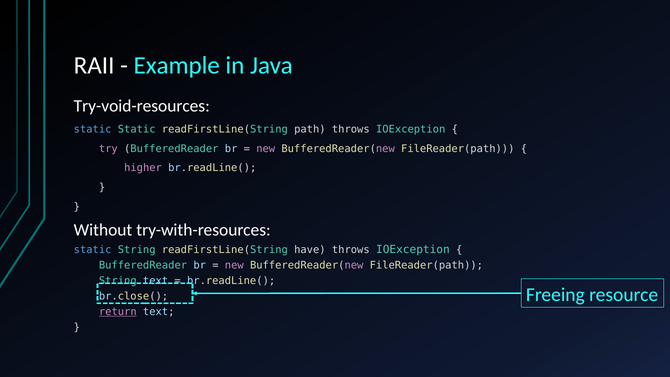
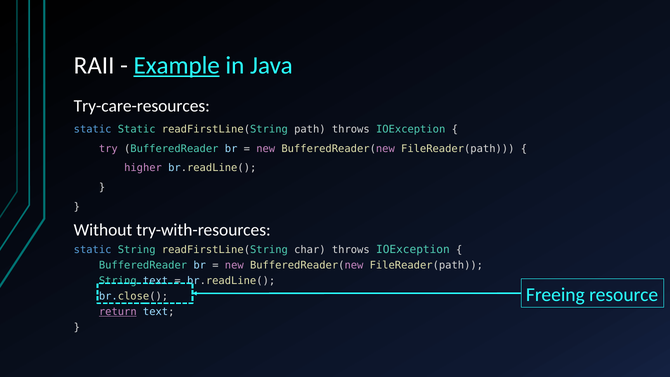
Example underline: none -> present (177, 65)
Try-void-resources: Try-void-resources -> Try-care-resources (142, 106)
have: have -> char (310, 250)
